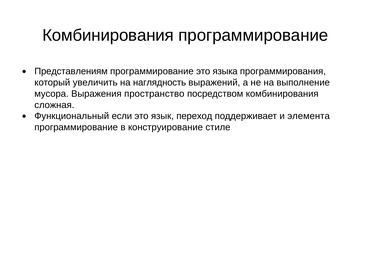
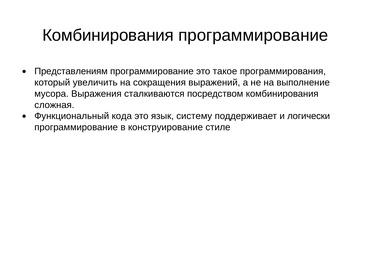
языка: языка -> такое (225, 71)
наглядность: наглядность -> сокращения (159, 83)
пространство: пространство -> сталкиваются (154, 94)
если: если -> кода (122, 116)
переход: переход -> систему (194, 116)
элемента: элемента -> логически (309, 116)
